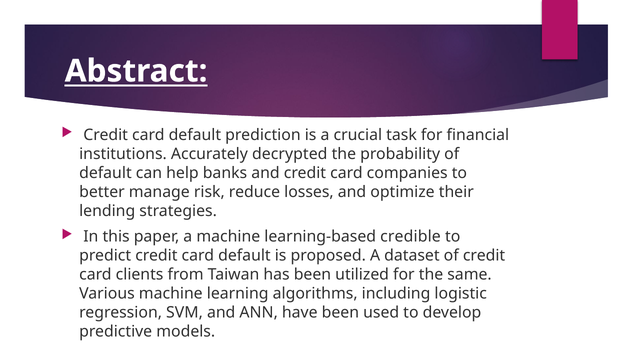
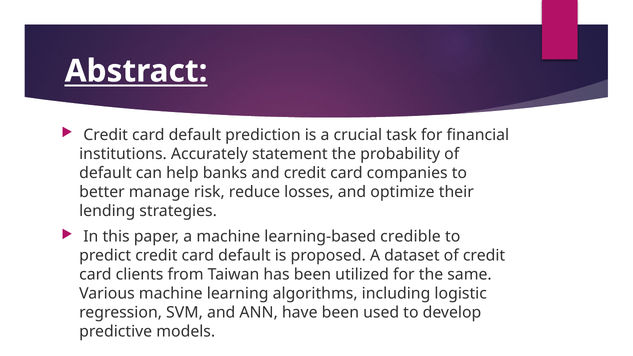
decrypted: decrypted -> statement (290, 154)
